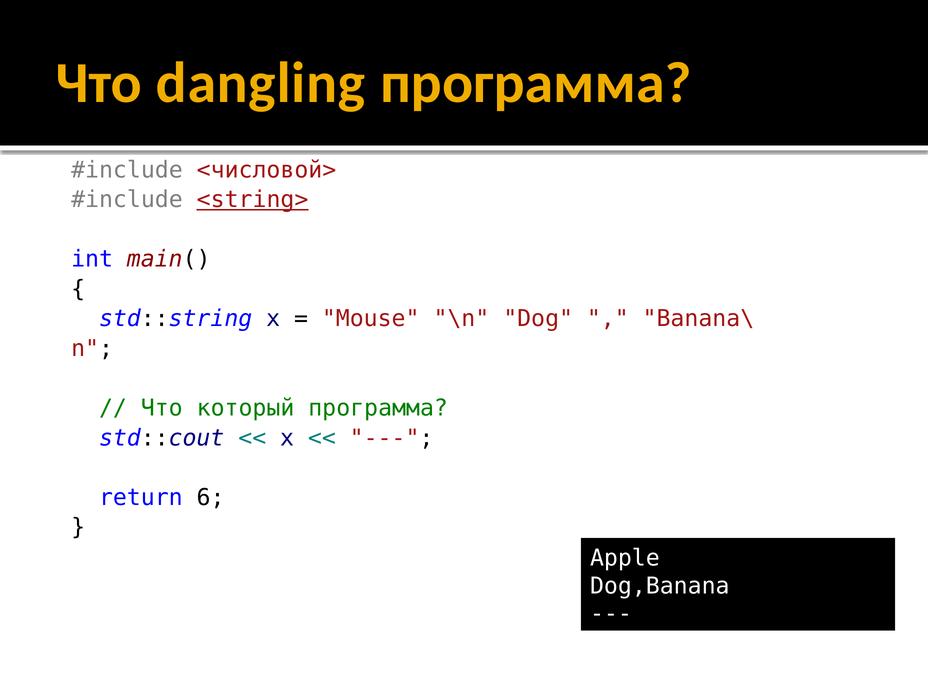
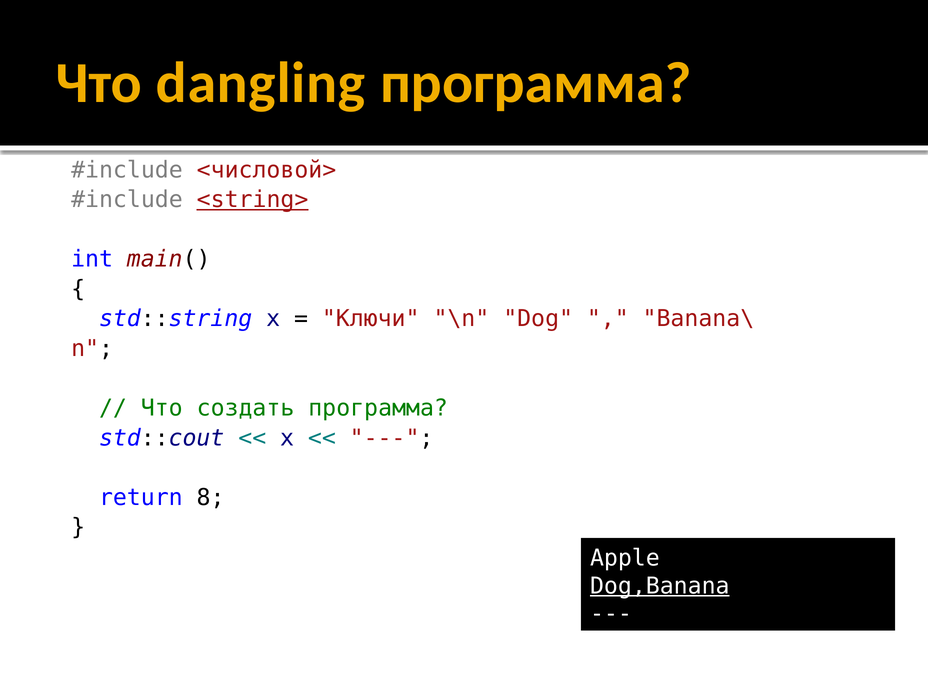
Mouse: Mouse -> Ключи (371, 319)
который: который -> создать (246, 408)
6: 6 -> 8 (211, 497)
Dog,Banana underline: none -> present (660, 586)
